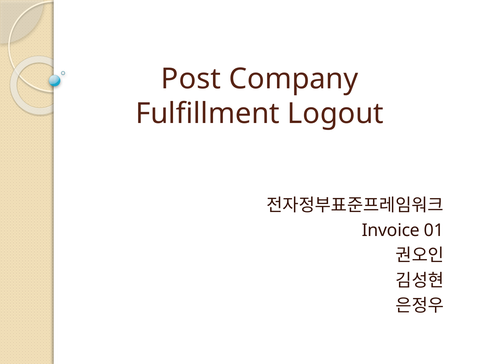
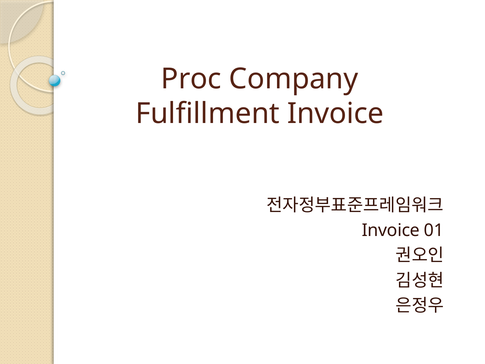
Post: Post -> Proc (191, 79)
Fulfillment Logout: Logout -> Invoice (336, 113)
